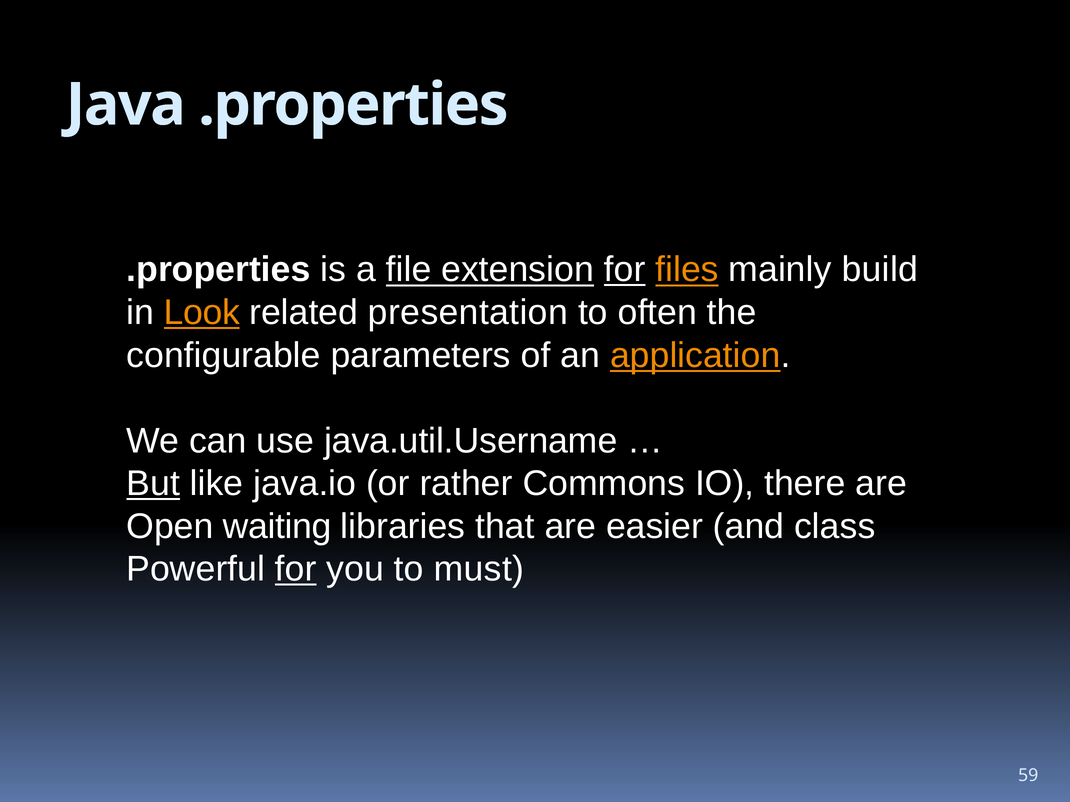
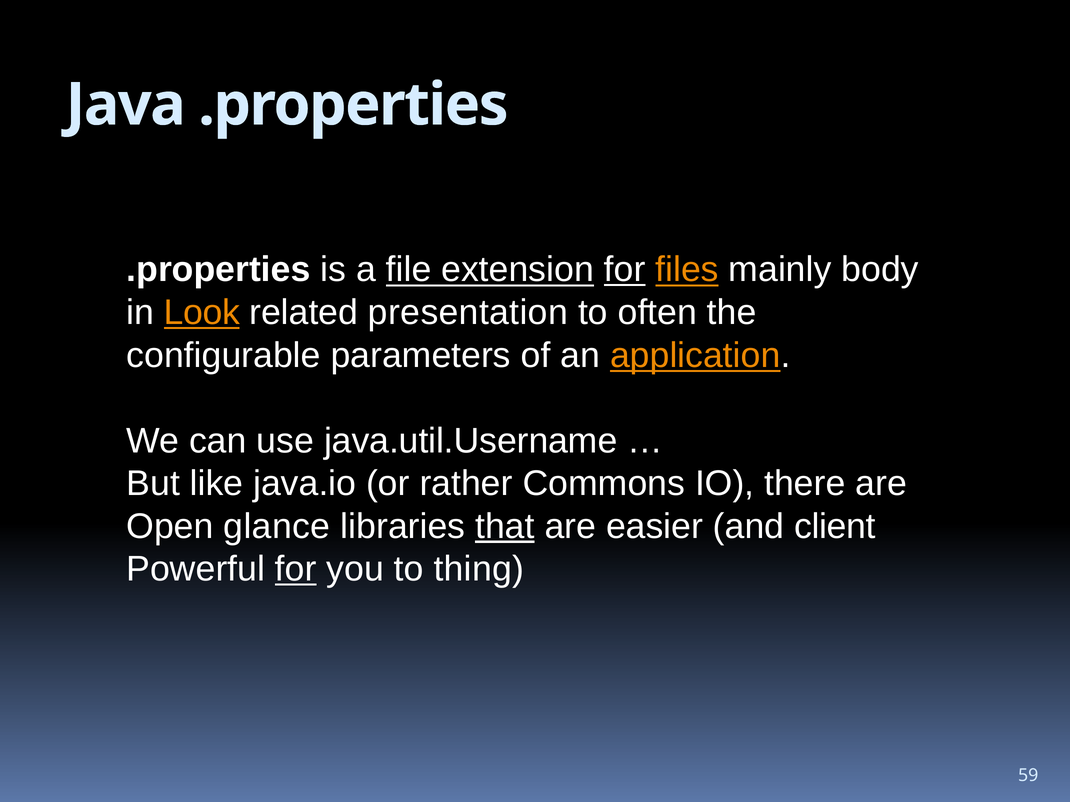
build: build -> body (880, 270)
But underline: present -> none (153, 484)
waiting: waiting -> glance (277, 527)
that underline: none -> present (505, 527)
class: class -> client (835, 527)
must: must -> thing (479, 569)
